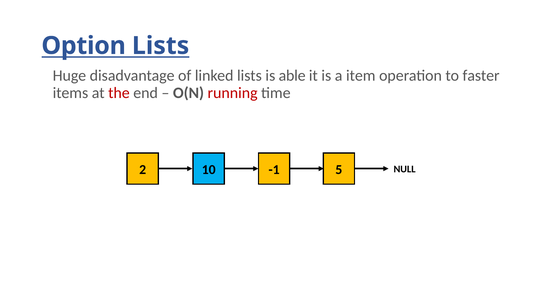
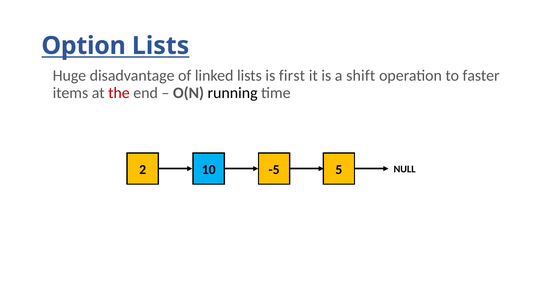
able: able -> first (292, 76)
item: item -> shift (361, 76)
running colour: red -> black (233, 93)
-1: -1 -> -5 (274, 170)
